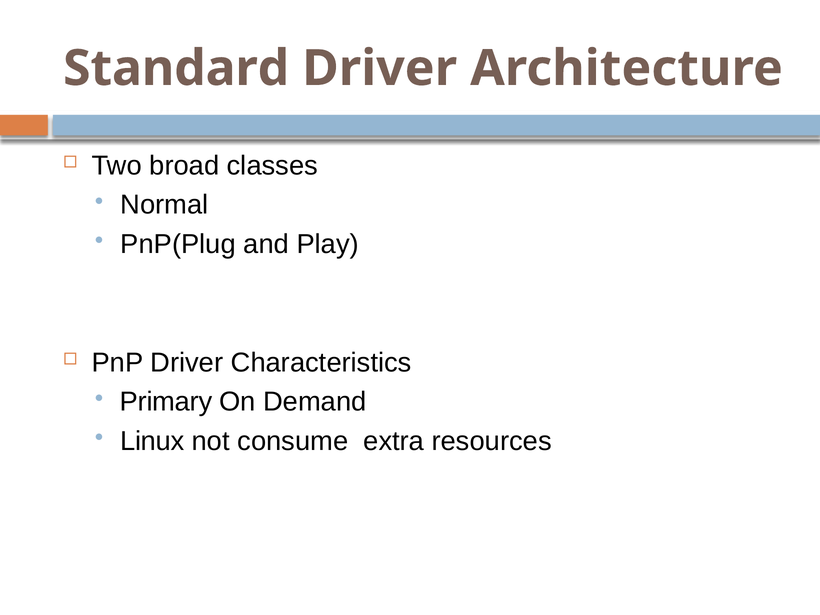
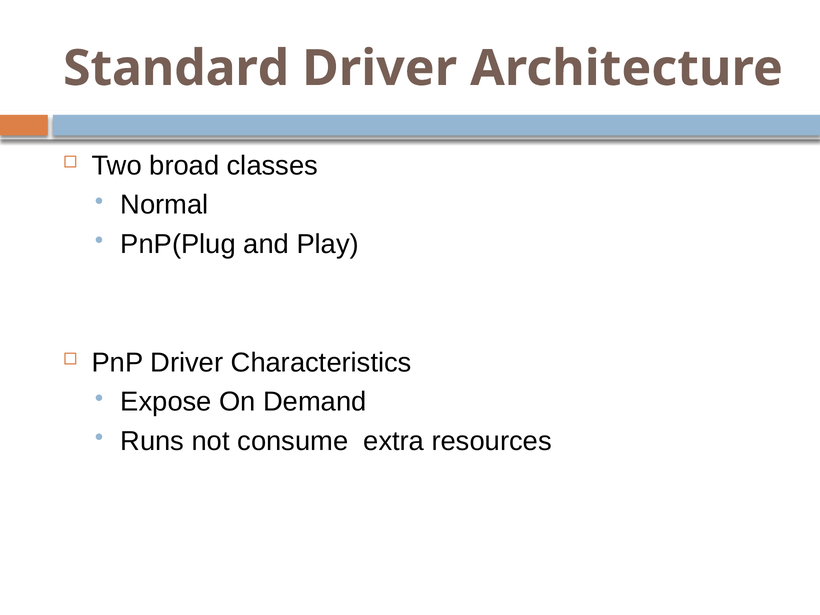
Primary: Primary -> Expose (166, 402)
Linux: Linux -> Runs (152, 441)
